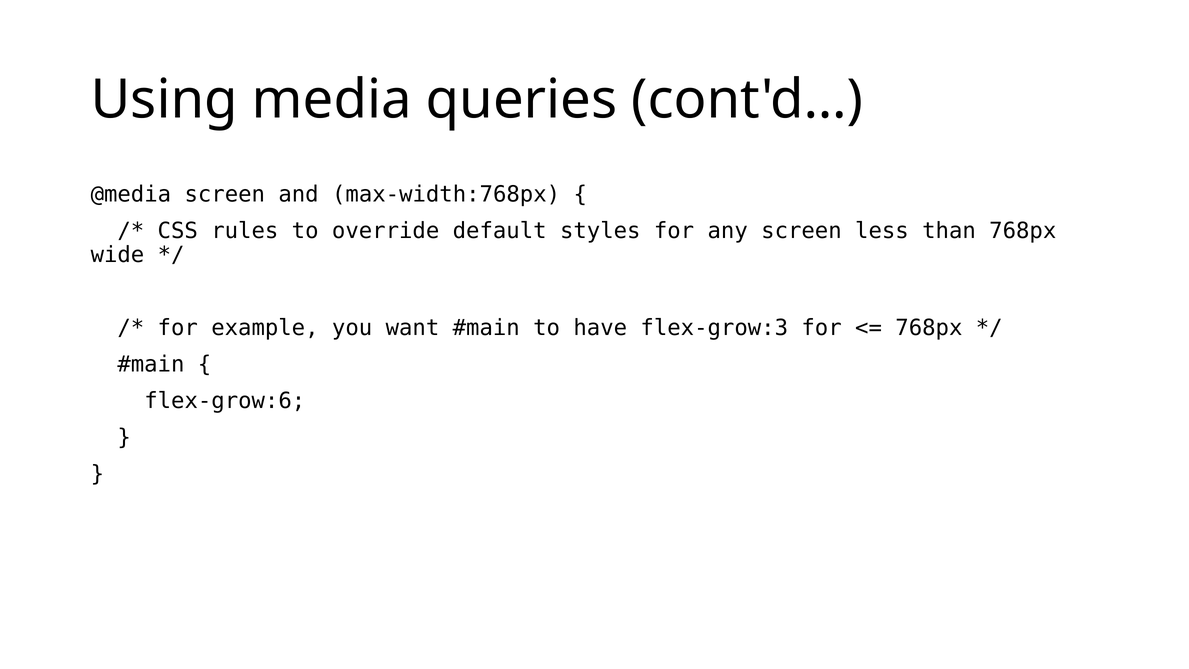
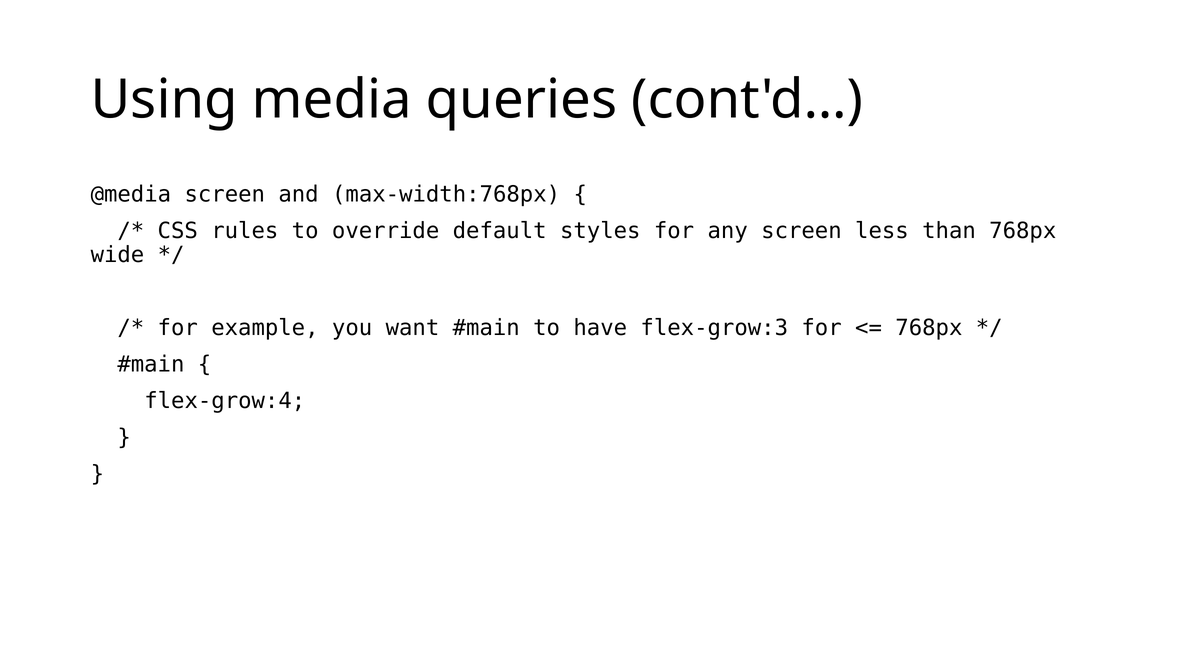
flex-grow:6: flex-grow:6 -> flex-grow:4 (225, 401)
